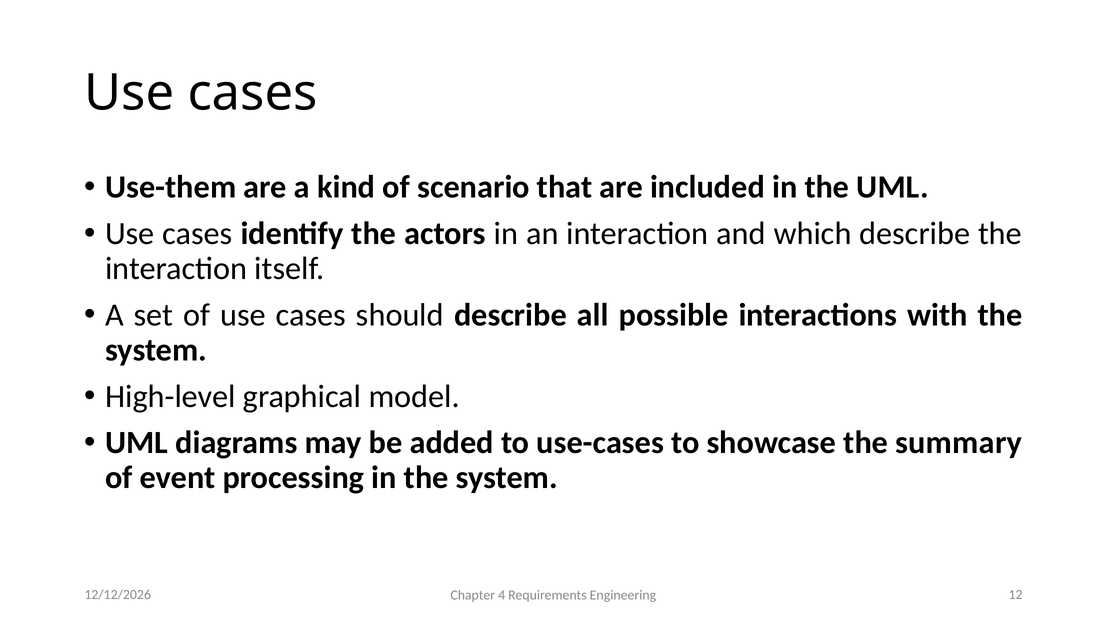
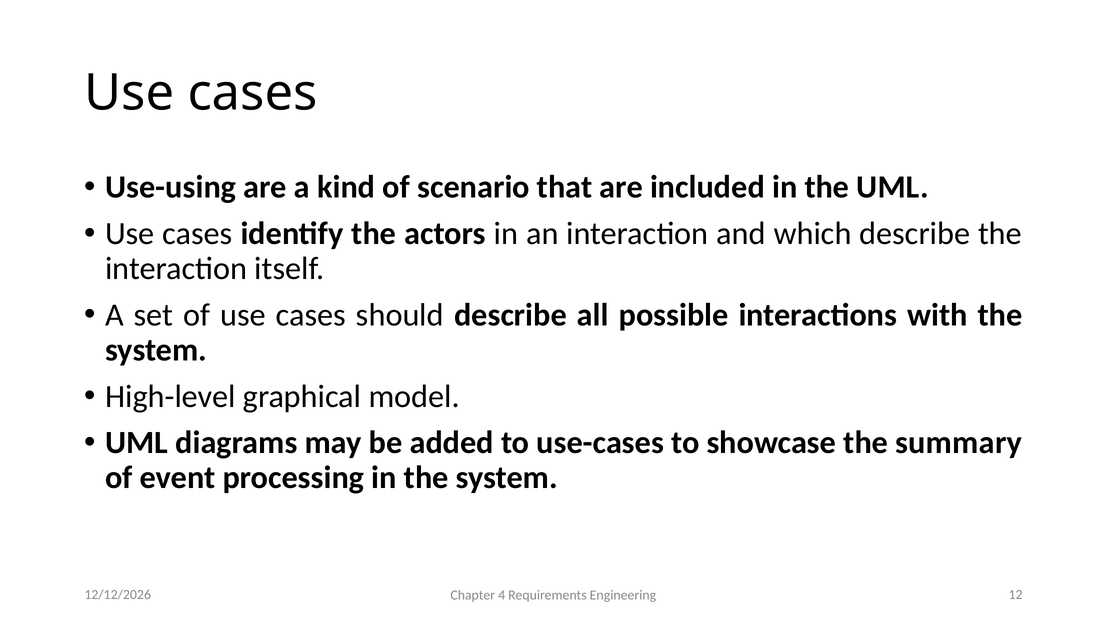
Use-them: Use-them -> Use-using (171, 187)
